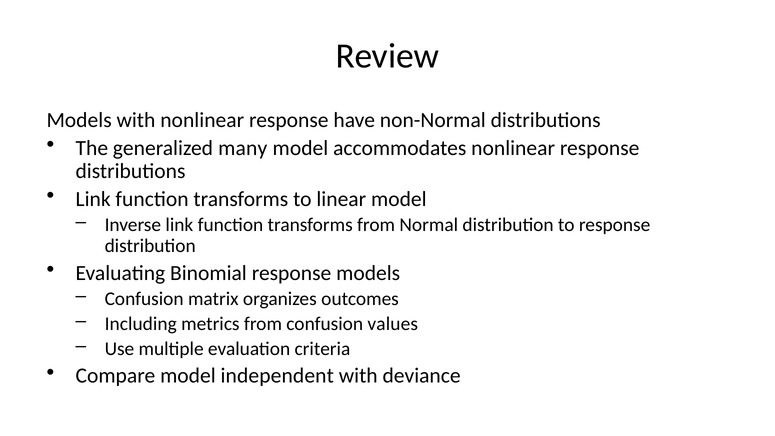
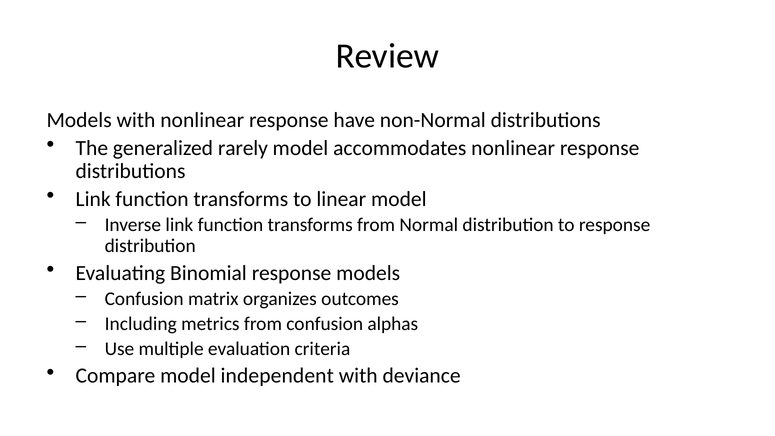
many: many -> rarely (243, 148)
values: values -> alphas (393, 324)
